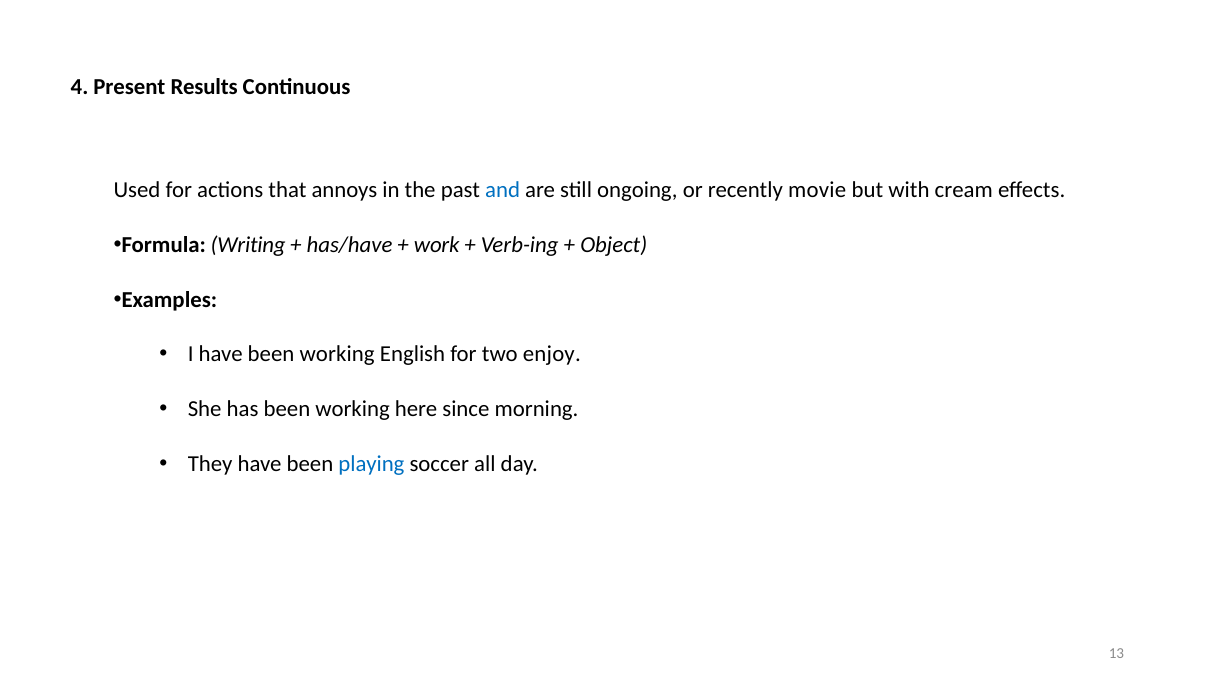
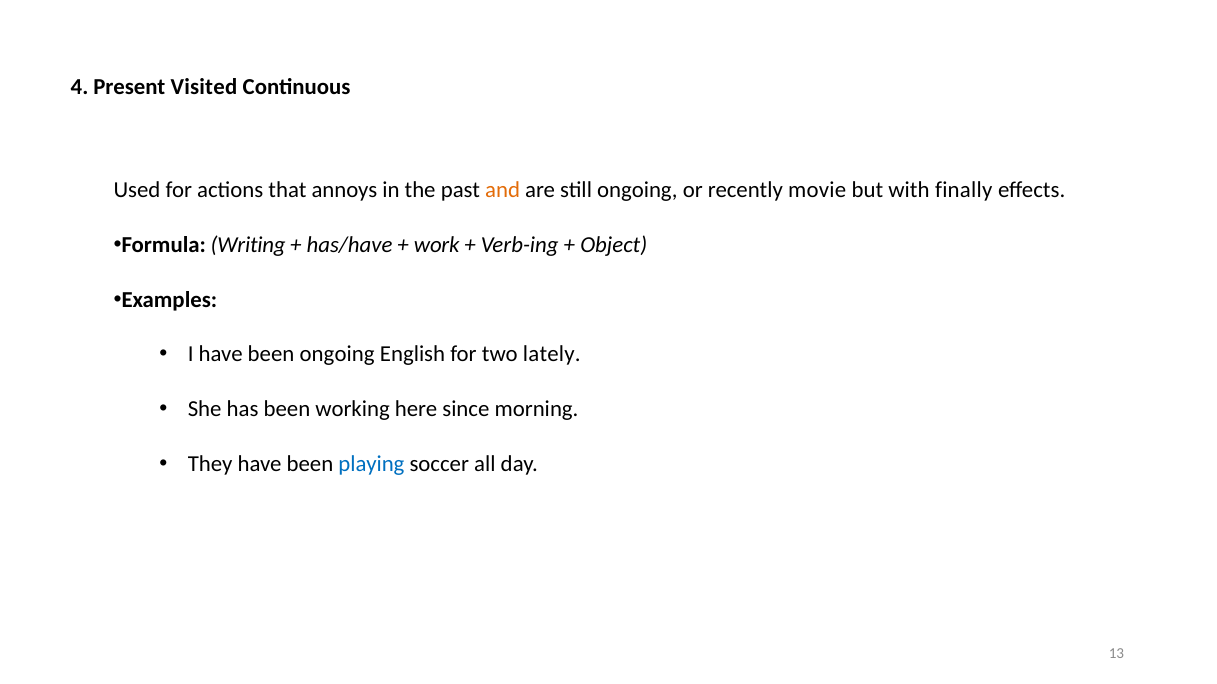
Results: Results -> Visited (204, 87)
and colour: blue -> orange (503, 190)
cream: cream -> finally (964, 190)
have been working: working -> ongoing (337, 355)
enjoy: enjoy -> lately (552, 355)
